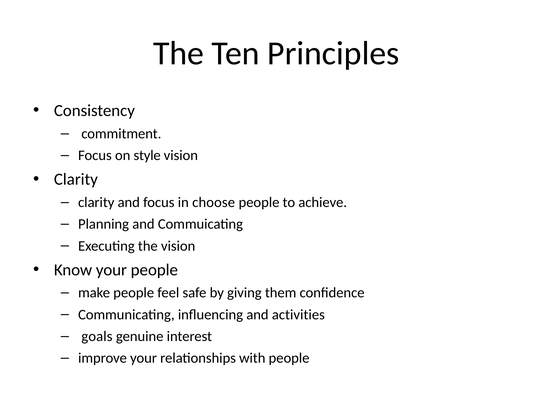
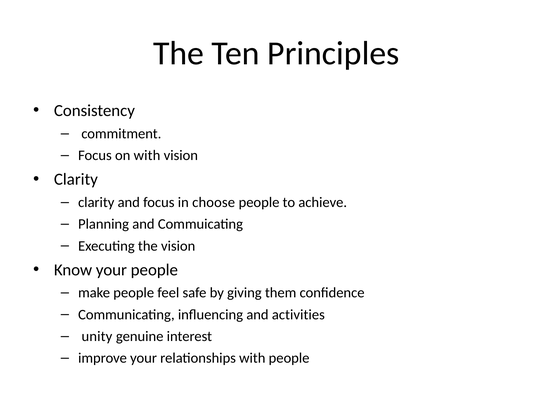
on style: style -> with (147, 156)
goals: goals -> unity (97, 337)
